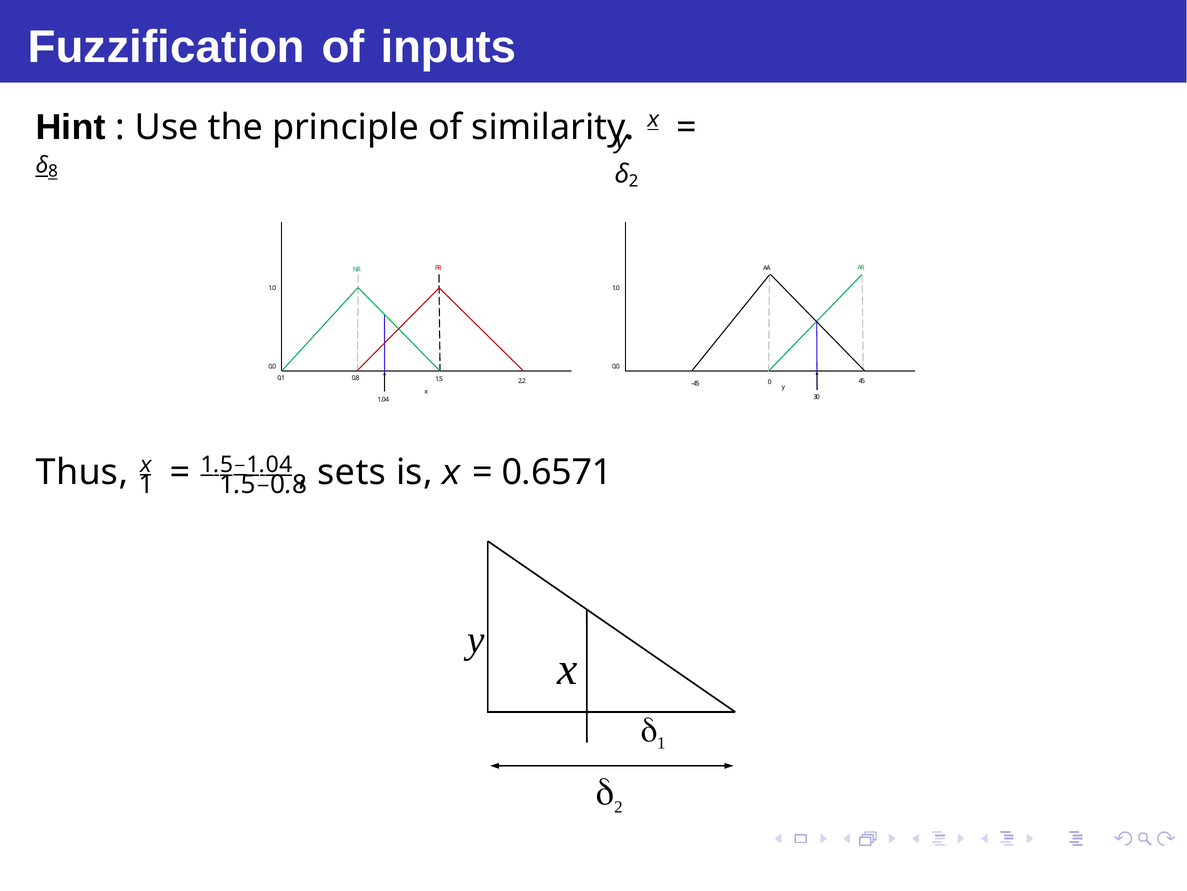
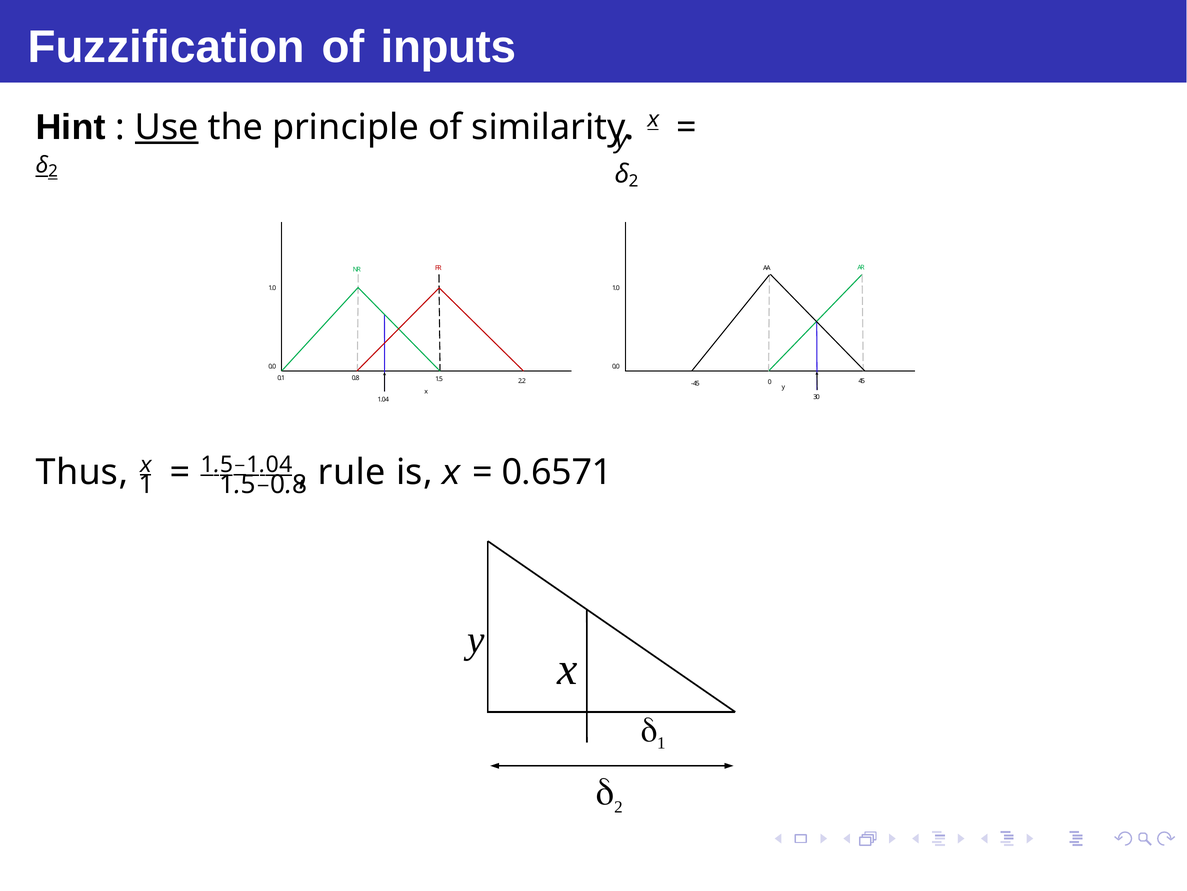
Use underline: none -> present (167, 127)
8: 8 -> 2 (53, 171)
sets: sets -> rule (352, 472)
